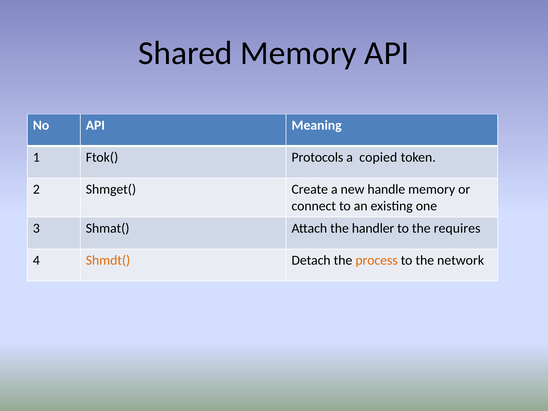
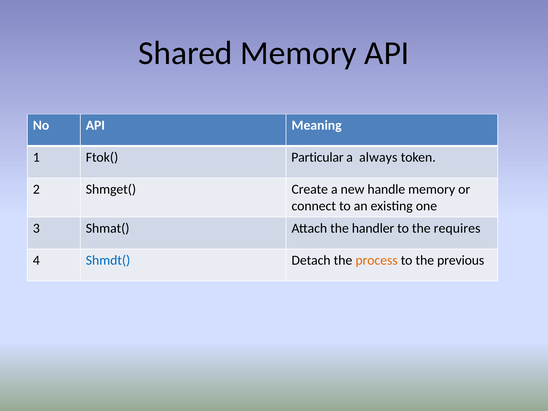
Protocols: Protocols -> Particular (317, 157)
copied: copied -> always (378, 157)
Shmdt( colour: orange -> blue (108, 260)
network: network -> previous (461, 260)
